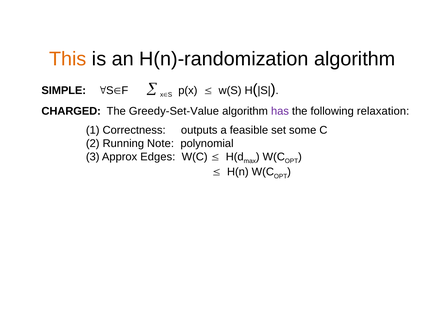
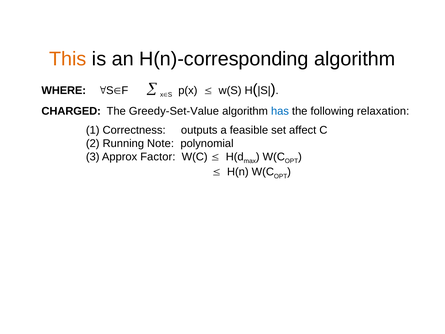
H(n)-randomization: H(n)-randomization -> H(n)-corresponding (224, 59)
SIMPLE: SIMPLE -> WHERE (64, 90)
has colour: purple -> blue (280, 111)
some: some -> affect (303, 130)
Edges: Edges -> Factor (158, 157)
